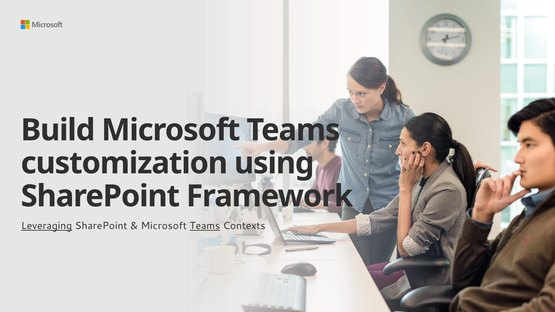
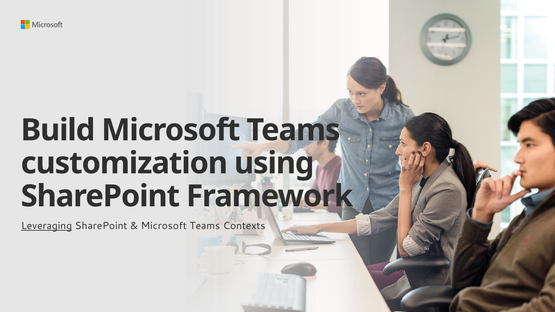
Teams underline: present -> none (205, 226)
